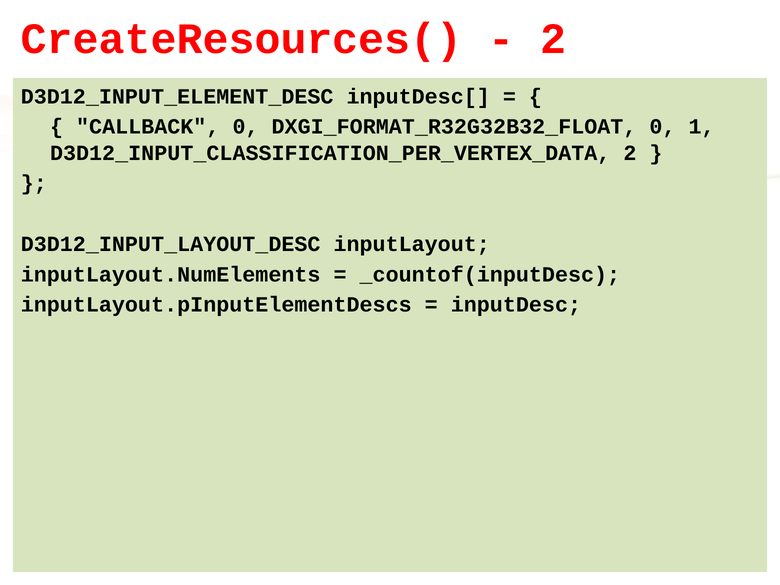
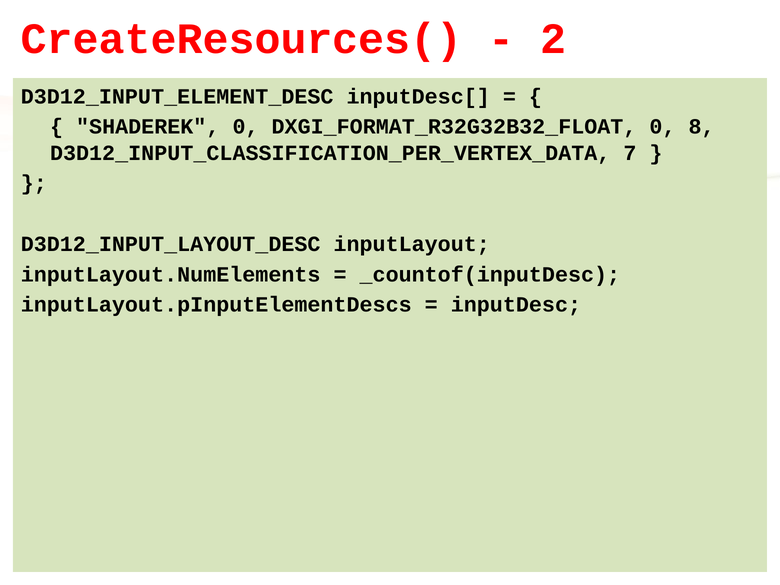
CALLBACK: CALLBACK -> SHADEREK (148, 127)
1: 1 -> 8 (702, 127)
D3D12_INPUT_CLASSIFICATION_PER_VERTEX_DATA 2: 2 -> 7 (630, 153)
